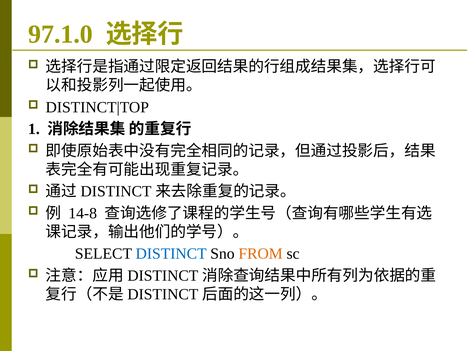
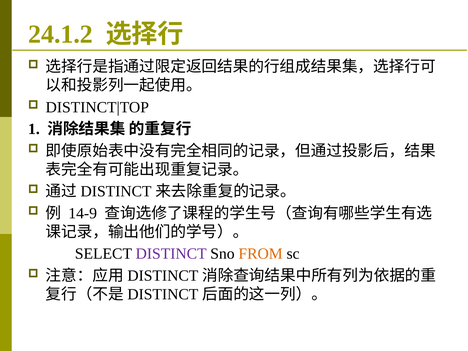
97.1.0: 97.1.0 -> 24.1.2 (61, 34)
14‑8: 14‑8 -> 14‑9 (83, 213)
DISTINCT colour: blue -> purple (171, 254)
